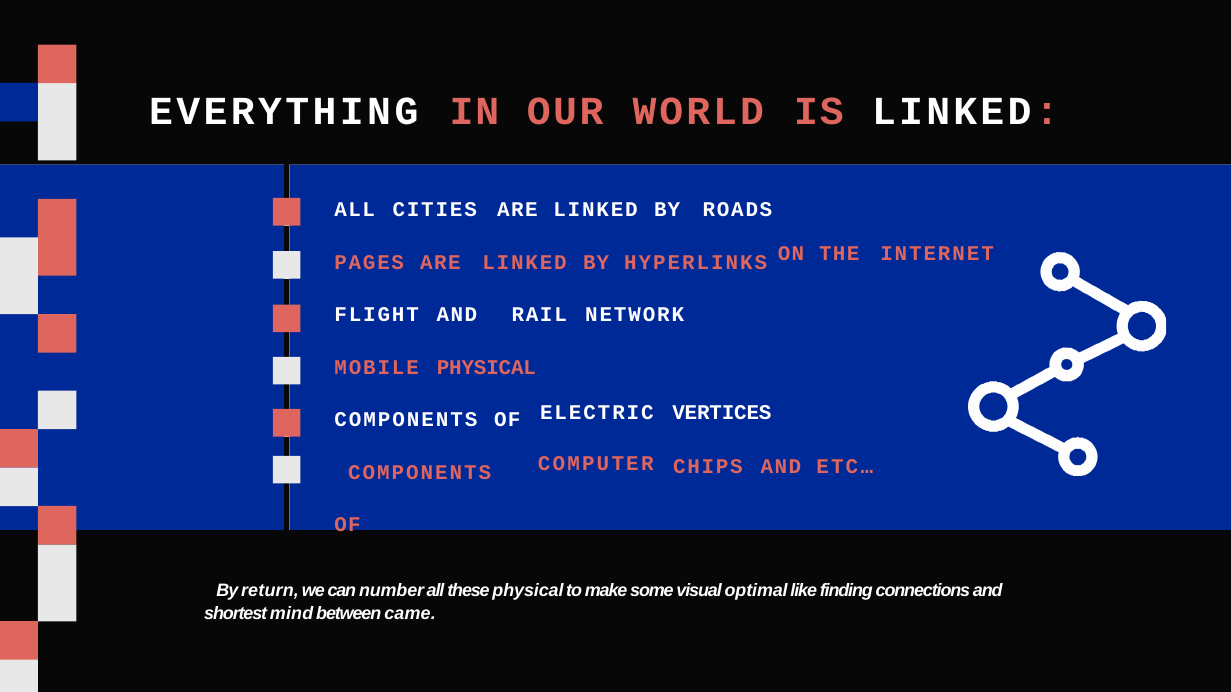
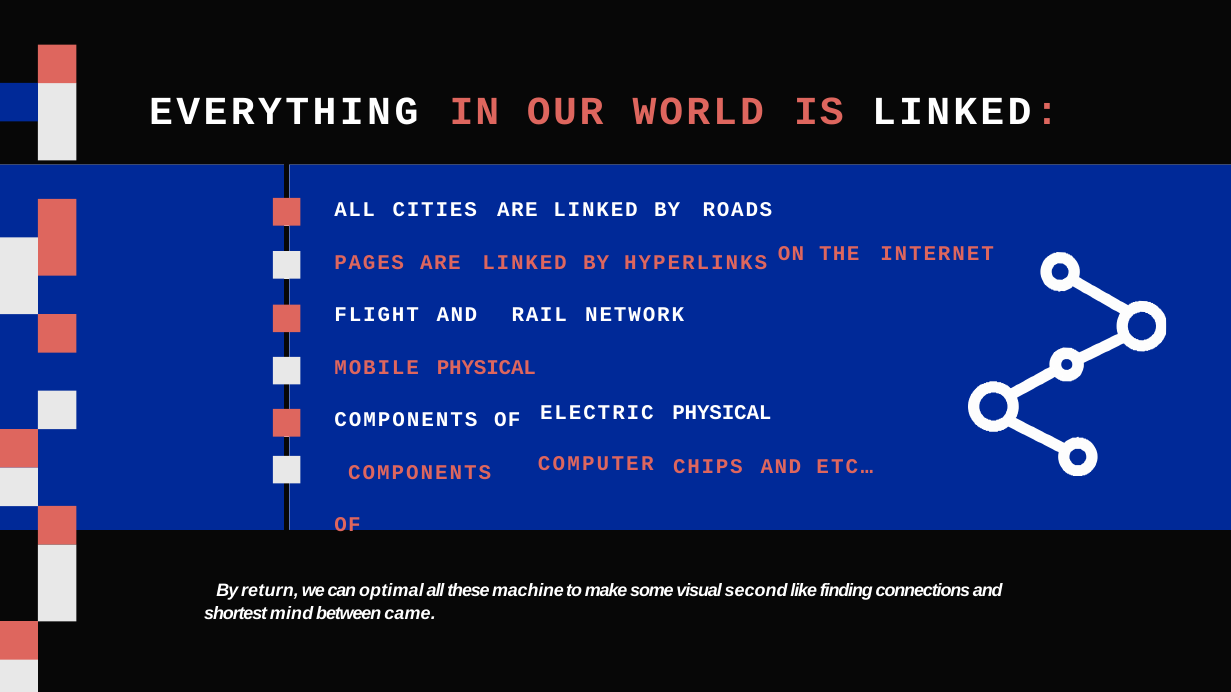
ELECTRIC VERTICES: VERTICES -> PHYSICAL (722, 413)
number: number -> optimal (391, 590)
these physical: physical -> machine (528, 590)
optimal: optimal -> second (756, 590)
